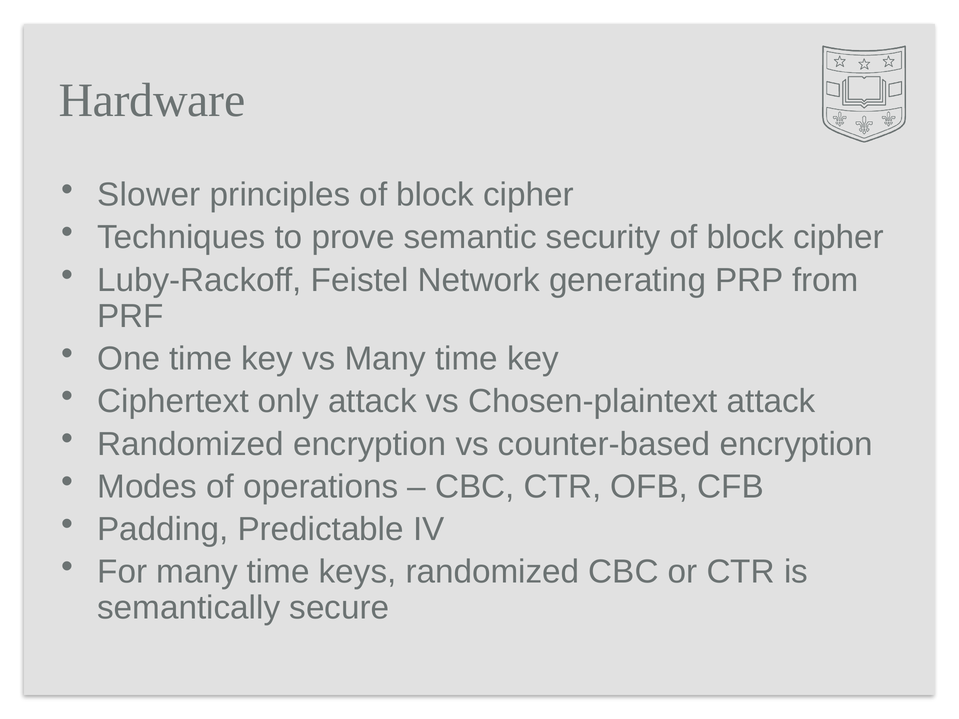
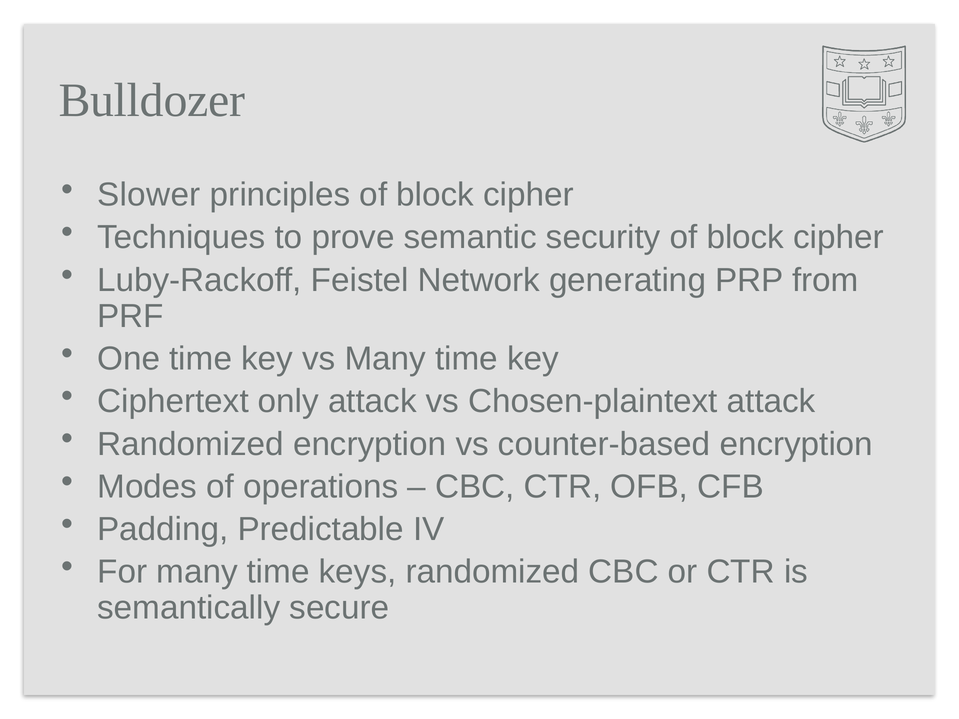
Hardware: Hardware -> Bulldozer (152, 101)
